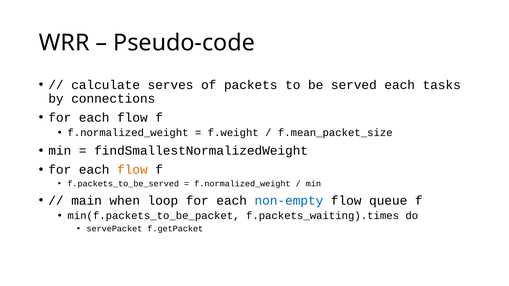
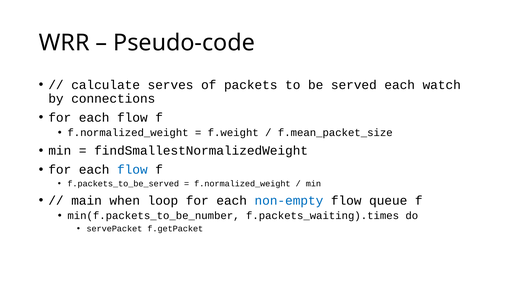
tasks: tasks -> watch (442, 85)
flow colour: orange -> blue (132, 170)
min(f.packets_to_be_packet: min(f.packets_to_be_packet -> min(f.packets_to_be_number (154, 216)
